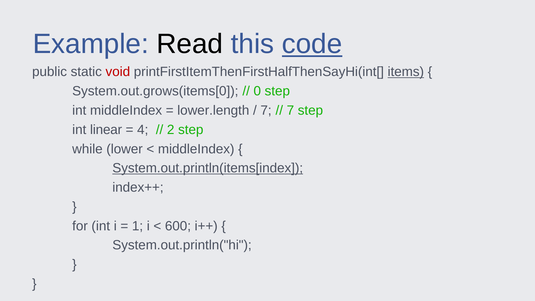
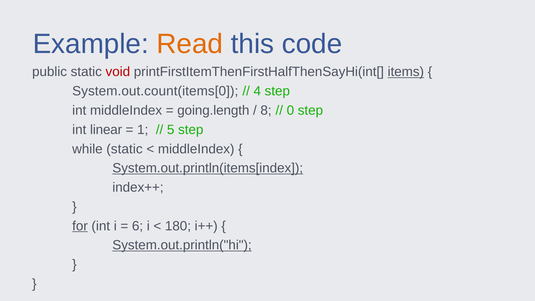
Read colour: black -> orange (190, 44)
code underline: present -> none (312, 44)
System.out.grows(items[0: System.out.grows(items[0 -> System.out.count(items[0 (155, 91)
0: 0 -> 4 (257, 91)
lower.length: lower.length -> going.length (213, 110)
7: 7 -> 8 (266, 110)
7: 7 -> 0 (290, 110)
4: 4 -> 1 (143, 130)
2: 2 -> 5 (171, 130)
while lower: lower -> static (124, 149)
for underline: none -> present (80, 226)
1: 1 -> 6 (138, 226)
600: 600 -> 180 (178, 226)
System.out.println("hi underline: none -> present (182, 245)
